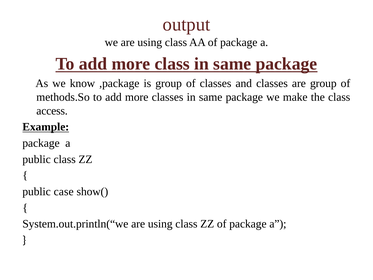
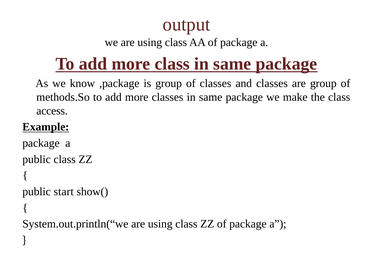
case: case -> start (64, 191)
